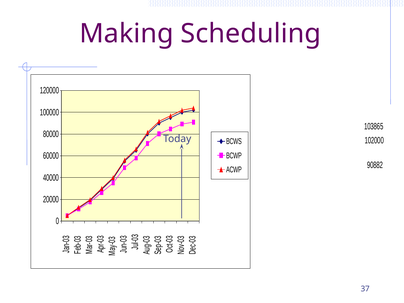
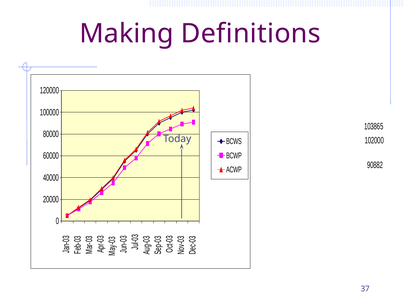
Scheduling: Scheduling -> Definitions (251, 34)
